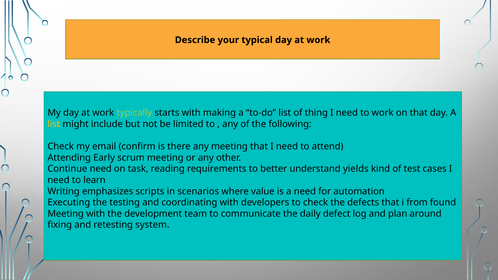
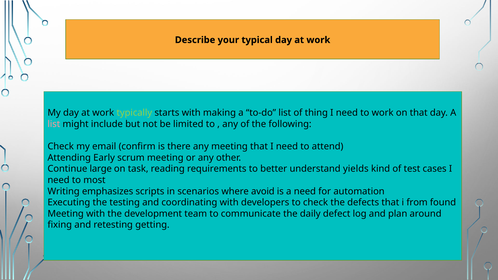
list colour: yellow -> pink (54, 124)
Continue need: need -> large (101, 169)
learn: learn -> most (94, 180)
value: value -> avoid (263, 191)
system: system -> getting (152, 225)
